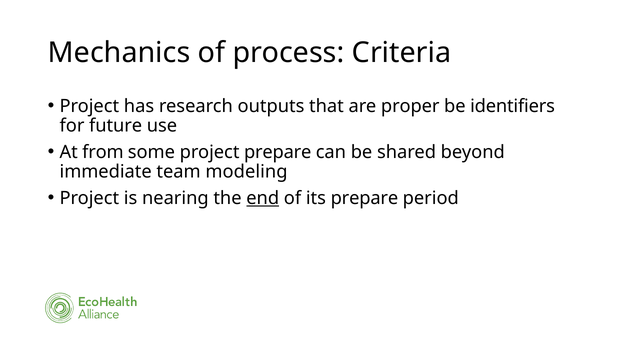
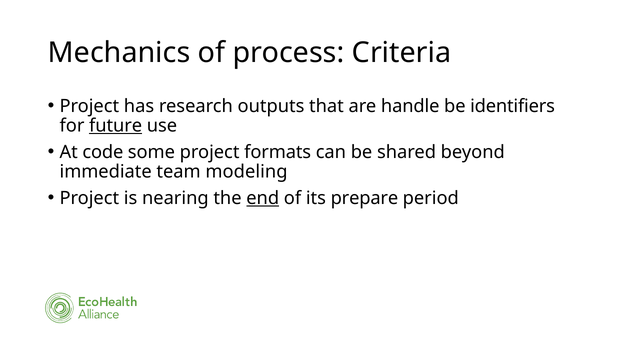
proper: proper -> handle (410, 106)
future underline: none -> present (116, 126)
from: from -> code (103, 152)
project prepare: prepare -> formats (278, 152)
